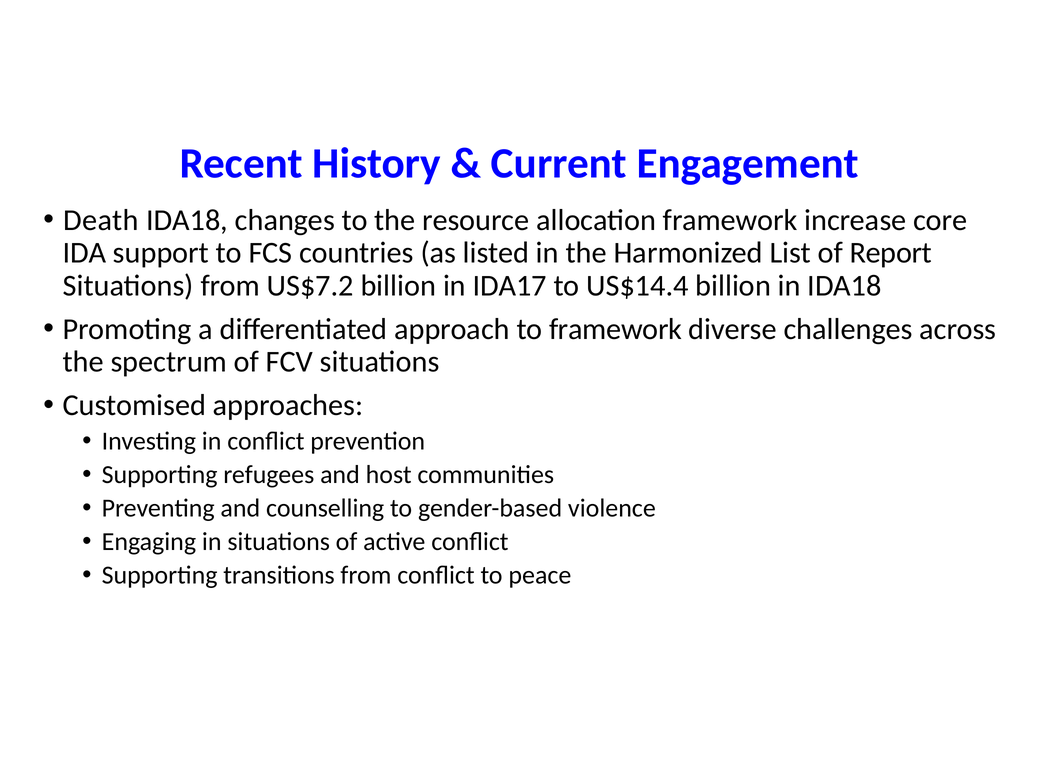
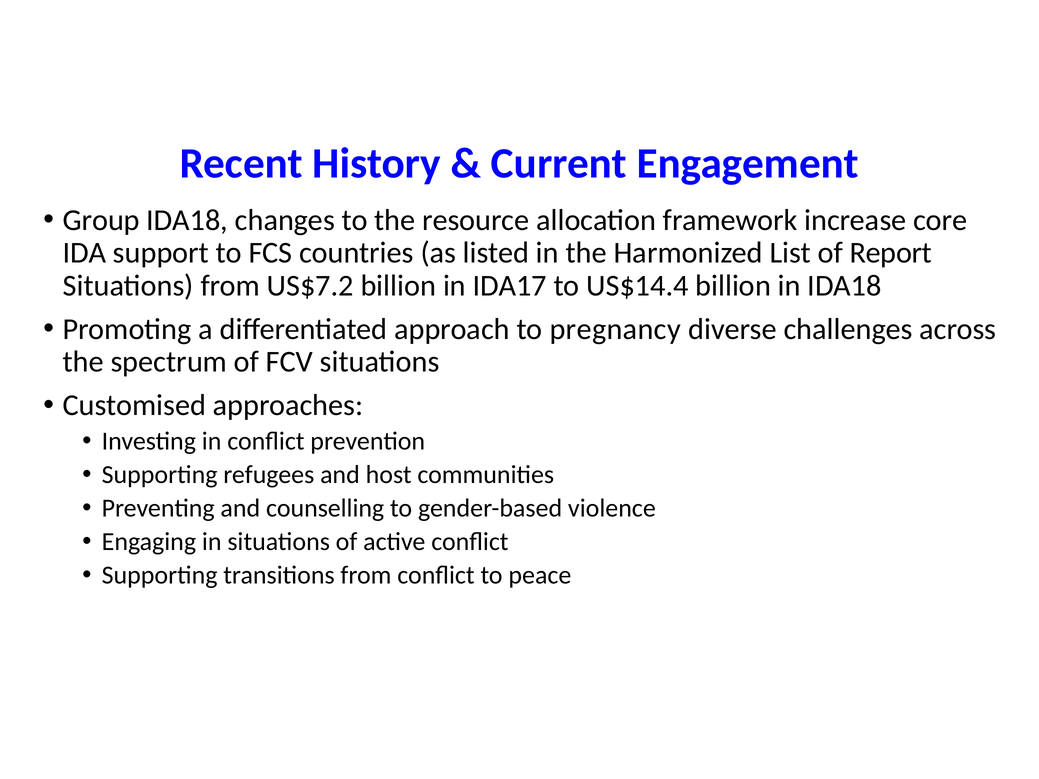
Death: Death -> Group (101, 220)
to framework: framework -> pregnancy (615, 329)
